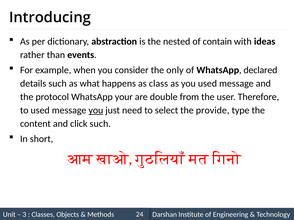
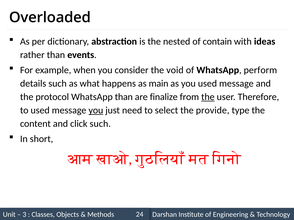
Introducing: Introducing -> Overloaded (50, 17)
only: only -> void (175, 70)
declared: declared -> perform (260, 70)
class: class -> main (159, 84)
WhatsApp your: your -> than (124, 97)
double: double -> finalize (164, 97)
the underline: none -> present (208, 97)
